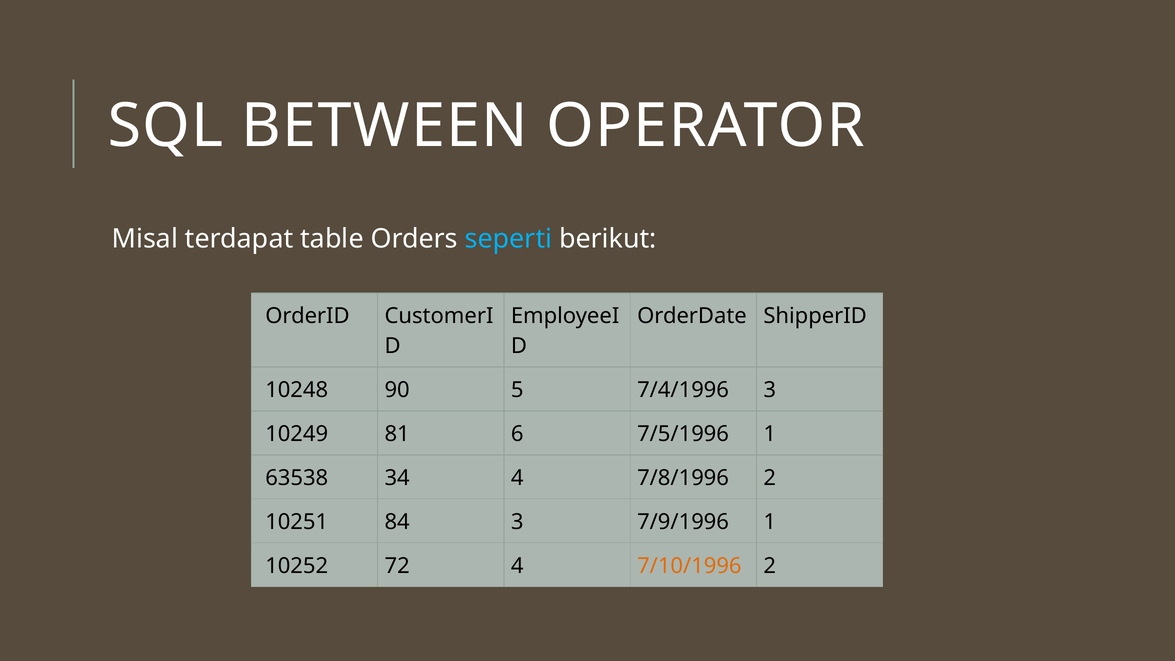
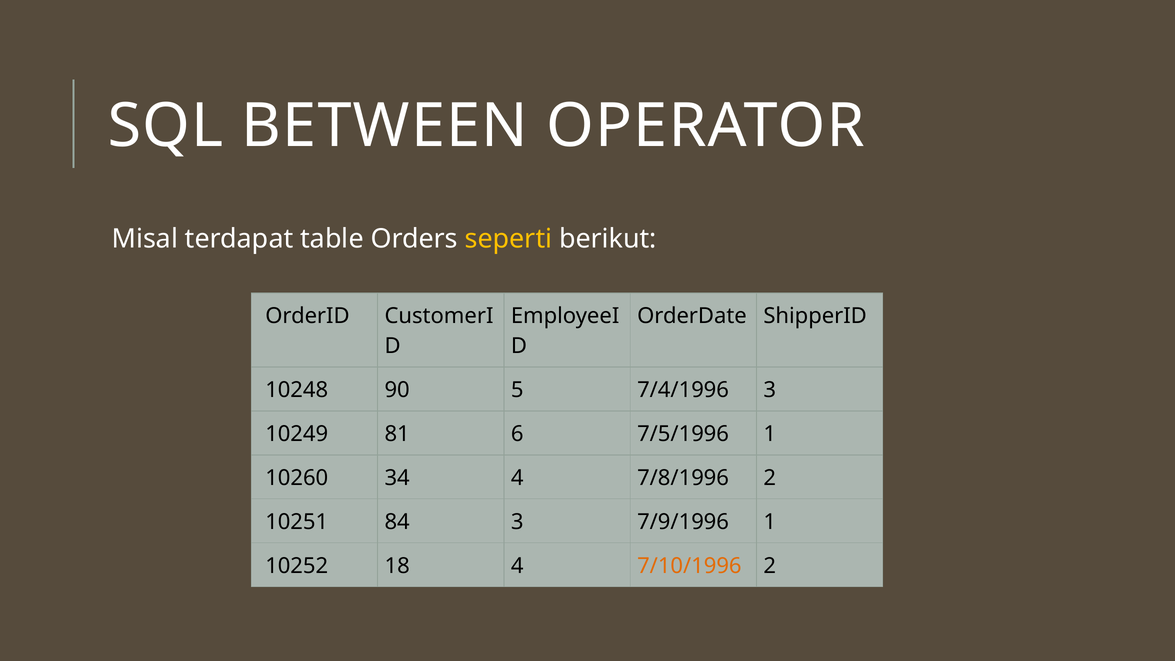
seperti colour: light blue -> yellow (508, 239)
63538: 63538 -> 10260 (297, 478)
72: 72 -> 18 (397, 566)
